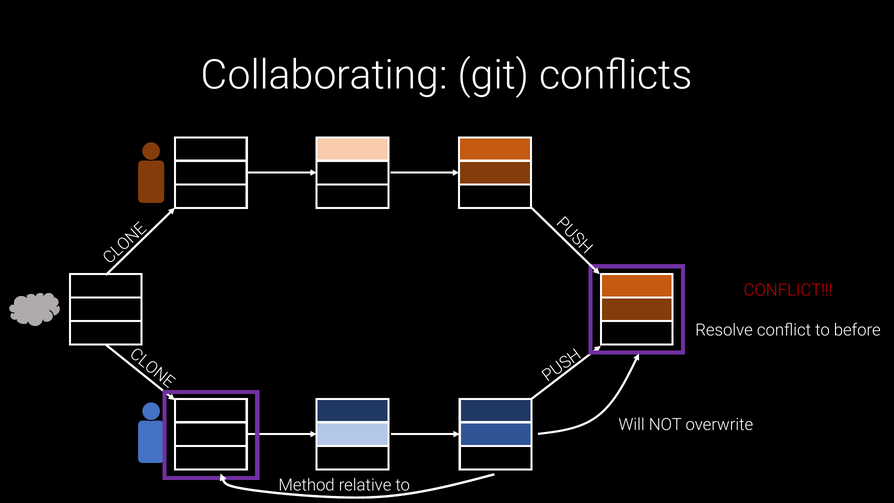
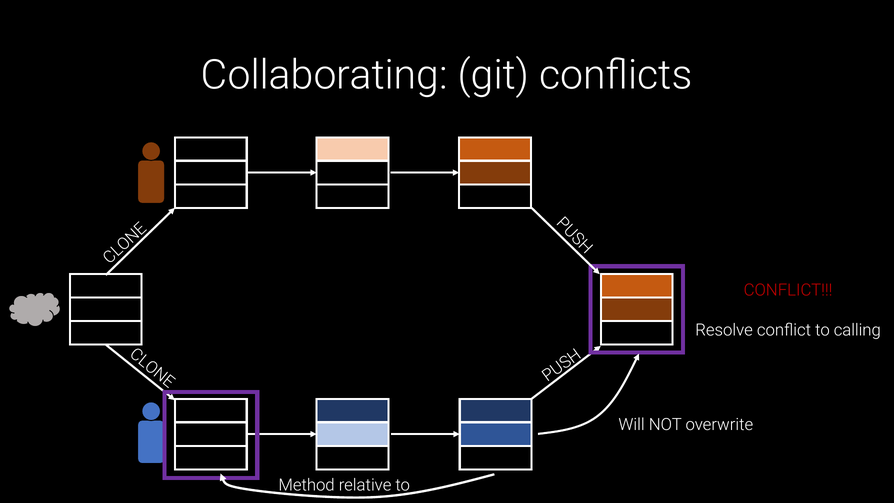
before: before -> calling (857, 330)
